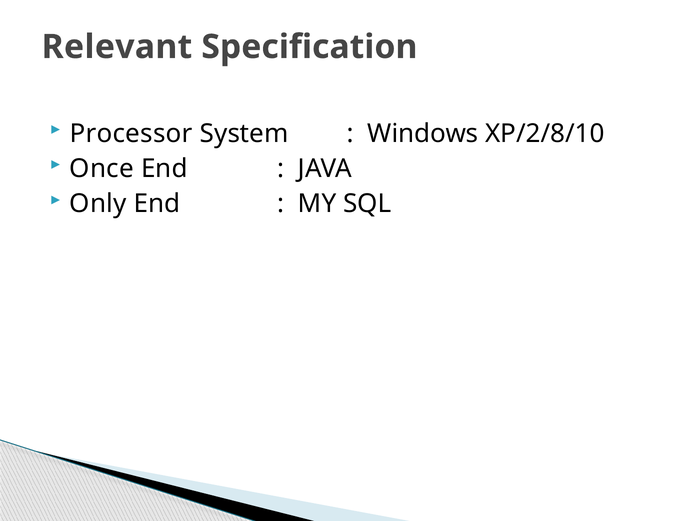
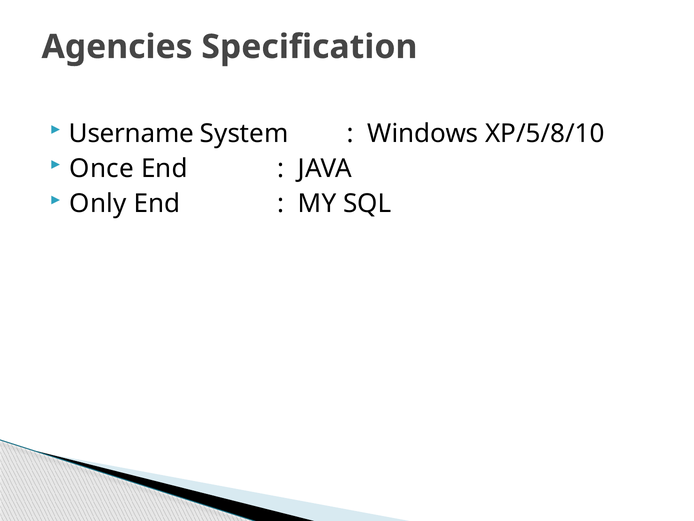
Relevant: Relevant -> Agencies (117, 47)
Processor: Processor -> Username (131, 133)
XP/2/8/10: XP/2/8/10 -> XP/5/8/10 (545, 133)
